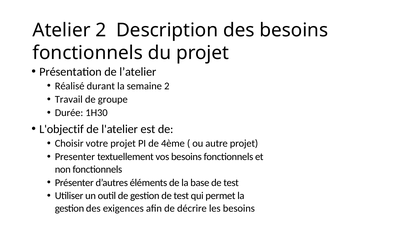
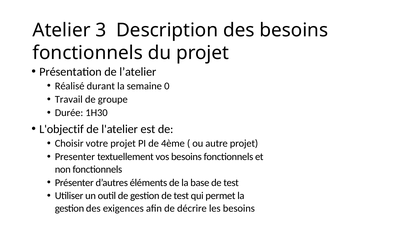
Atelier 2: 2 -> 3 (101, 30)
semaine 2: 2 -> 0 (167, 86)
